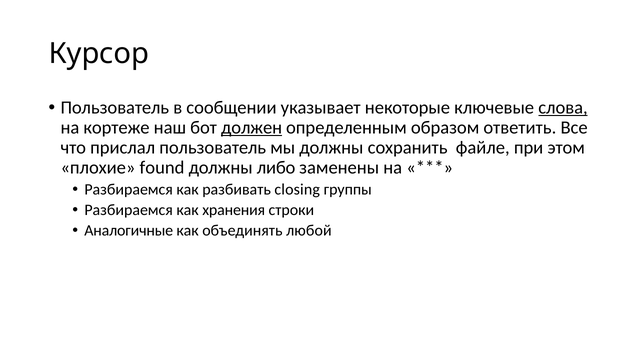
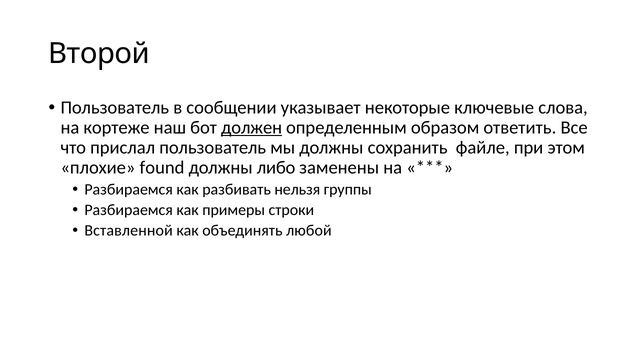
Курсор: Курсор -> Второй (99, 54)
слова underline: present -> none (563, 108)
closing: closing -> нельзя (297, 190)
хранения: хранения -> примеры (234, 210)
Аналогичные: Аналогичные -> Вставленной (129, 231)
